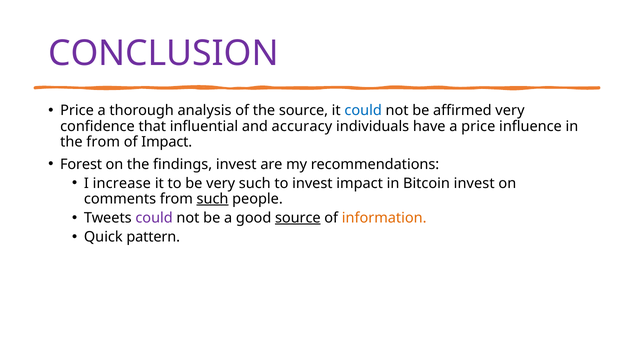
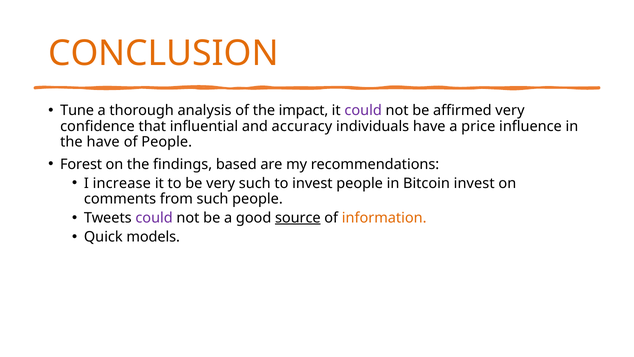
CONCLUSION colour: purple -> orange (163, 53)
Price: Price -> Tune (77, 110)
the source: source -> impact (304, 110)
could colour: blue -> purple (363, 110)
the from: from -> have (103, 142)
of Impact: Impact -> People (167, 142)
findings invest: invest -> based (236, 164)
invest impact: impact -> people (360, 183)
such underline: present -> none (213, 199)
pattern: pattern -> models (153, 237)
